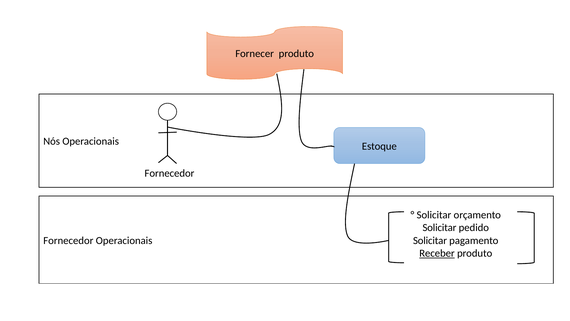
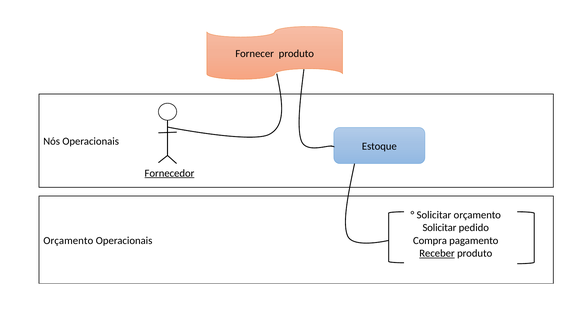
Fornecedor underline: none -> present (169, 173)
Fornecedor: Fornecedor -> Orçamento (68, 240)
Solicitar: Solicitar -> Compra (430, 240)
